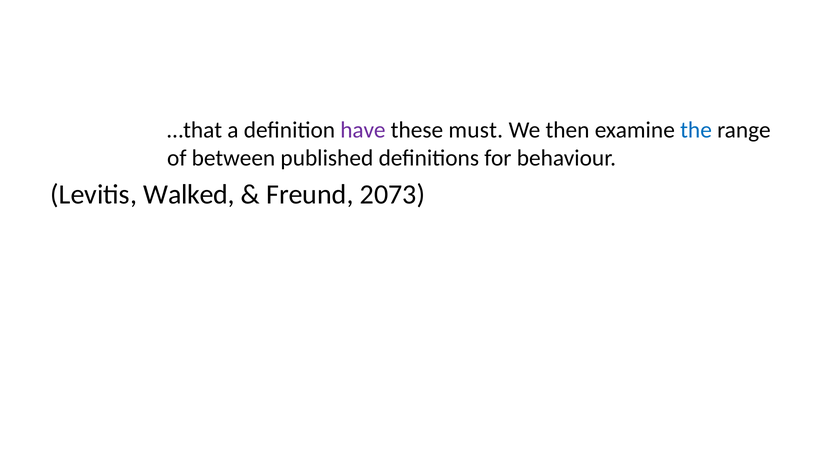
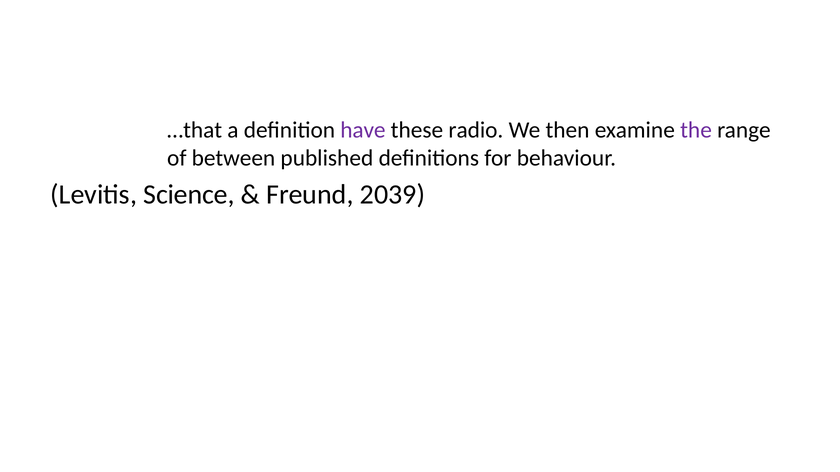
must: must -> radio (476, 130)
the colour: blue -> purple (696, 130)
Walked: Walked -> Science (189, 195)
2073: 2073 -> 2039 (392, 195)
